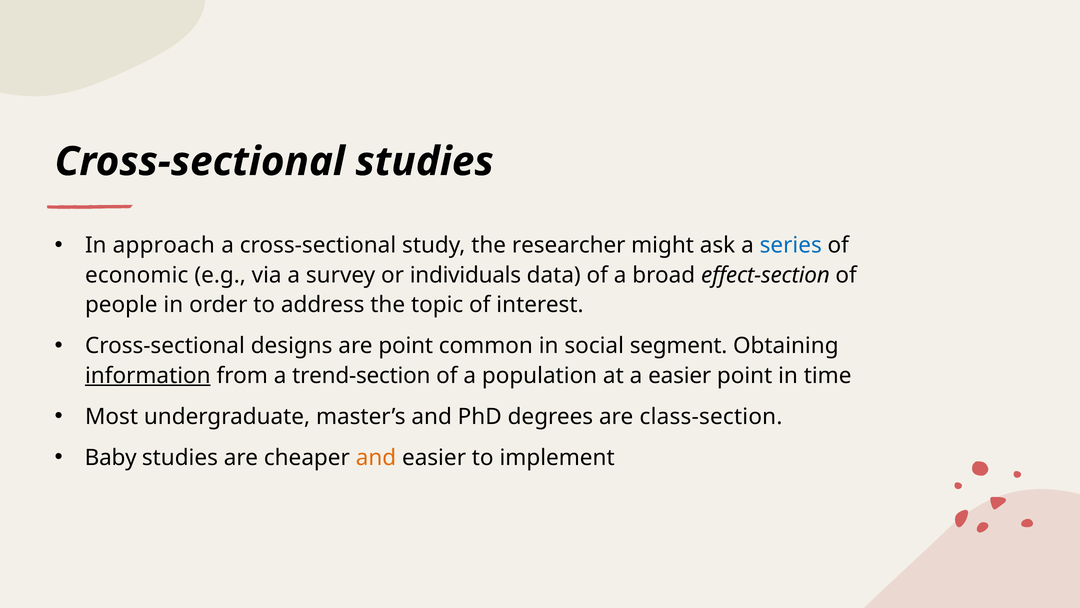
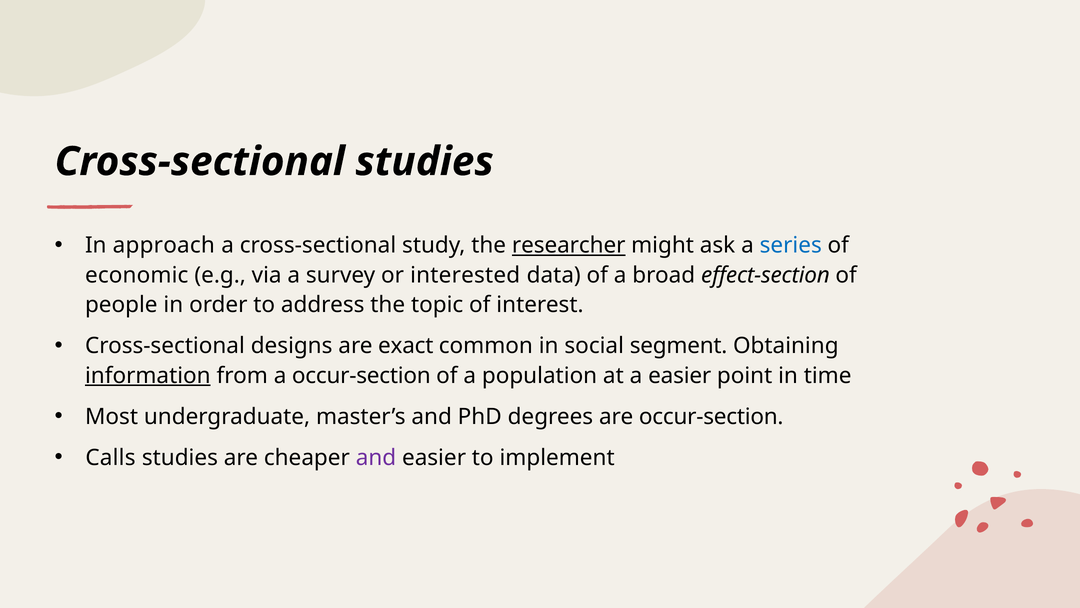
researcher underline: none -> present (569, 245)
individuals: individuals -> interested (465, 275)
are point: point -> exact (406, 346)
a trend-section: trend-section -> occur-section (361, 375)
are class-section: class-section -> occur-section (711, 416)
Baby: Baby -> Calls (110, 457)
and colour: orange -> purple (376, 457)
